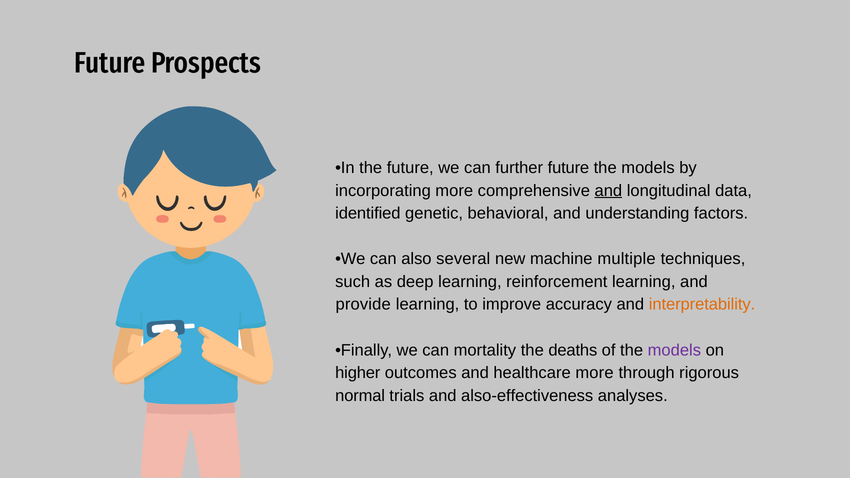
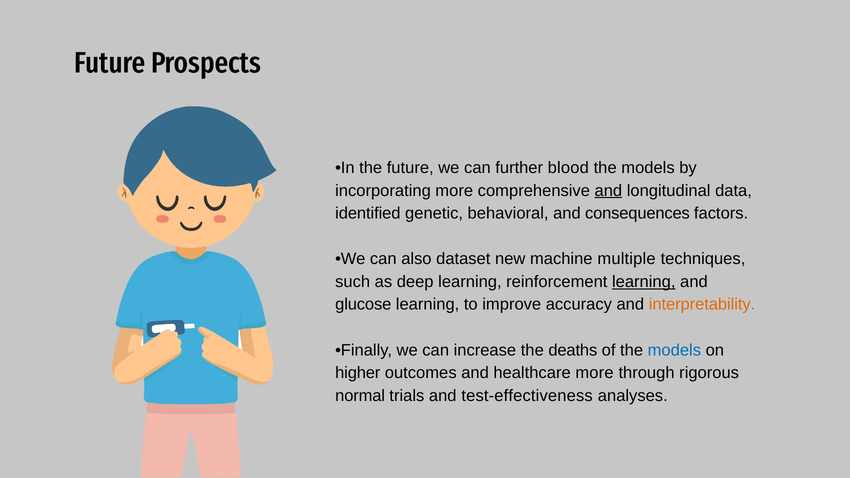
further future: future -> blood (568, 168)
understanding: understanding -> consequences (637, 213)
several: several -> dataset (463, 259)
learning underline: none -> present (644, 282)
provide: provide -> glucose (363, 305)
mortality: mortality -> increase (485, 350)
models colour: purple -> blue (674, 350)
also-effectiveness: also-effectiveness -> test-effectiveness (527, 396)
